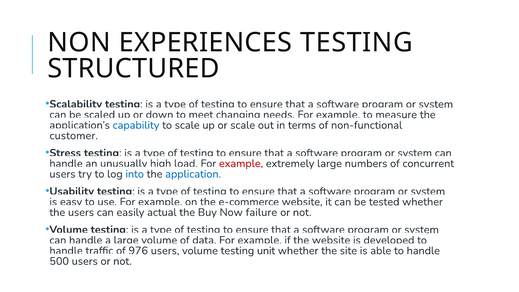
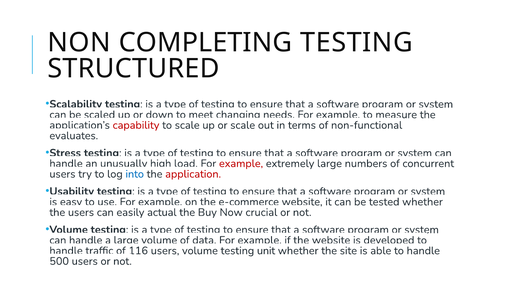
EXPERIENCES: EXPERIENCES -> COMPLETING (205, 43)
capability colour: blue -> red (136, 125)
customer: customer -> evaluates (74, 136)
application colour: blue -> red (193, 174)
failure: failure -> crucial (261, 212)
976: 976 -> 116 (138, 251)
